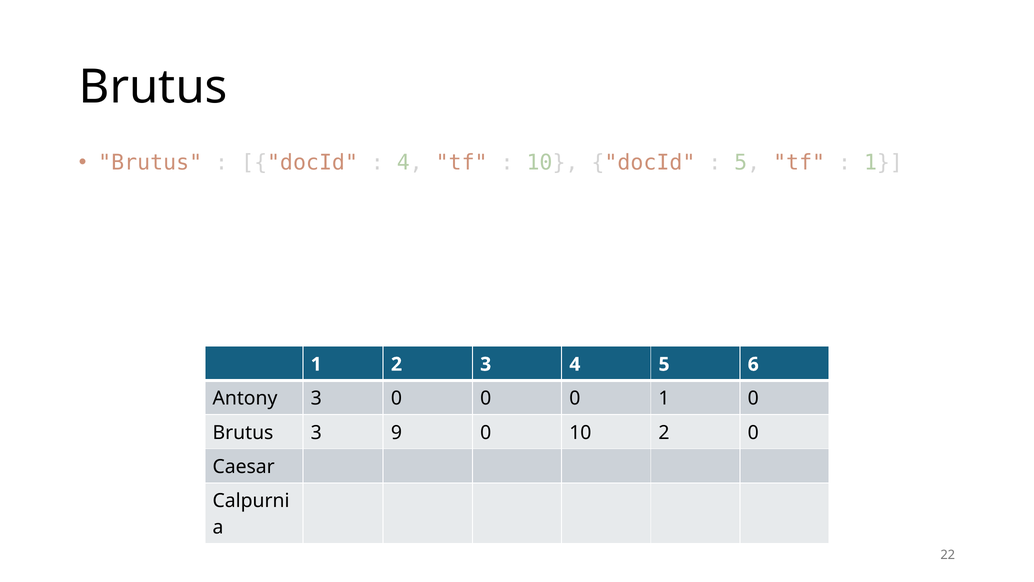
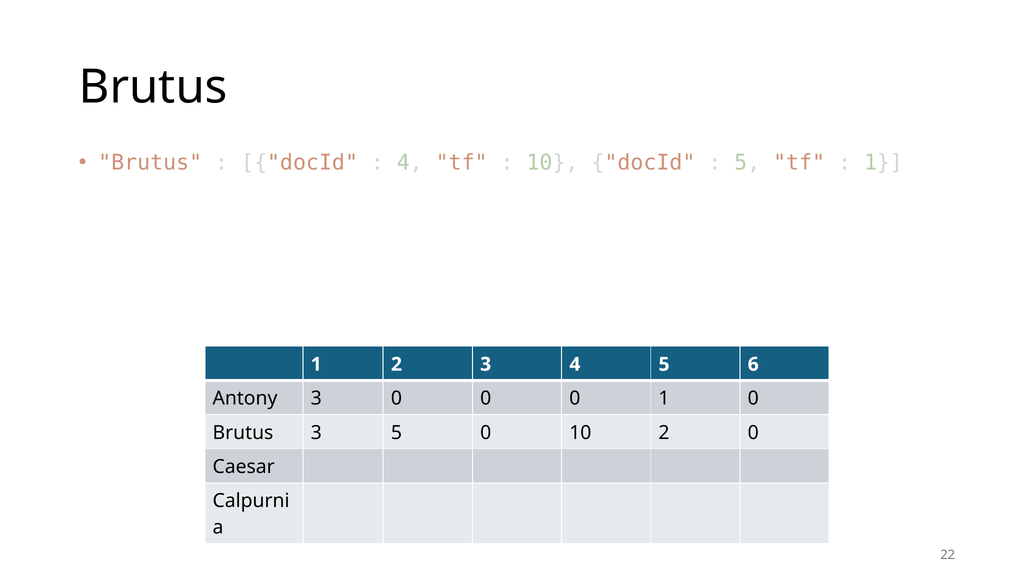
3 9: 9 -> 5 (396, 432)
